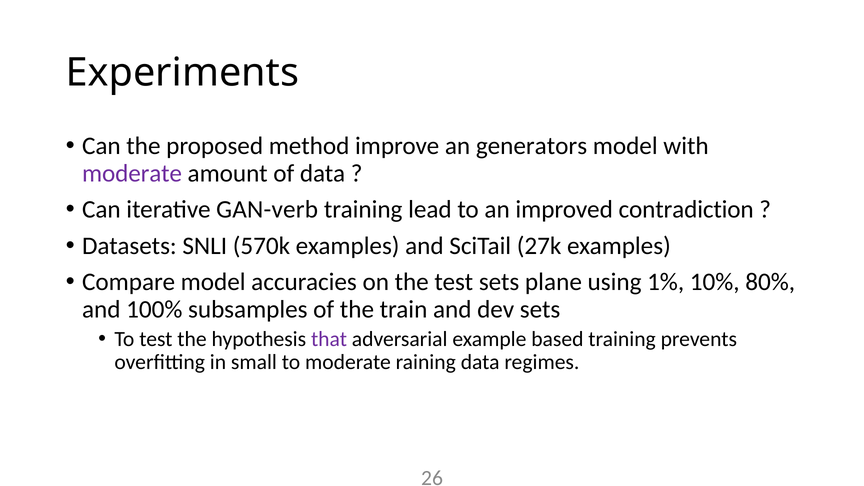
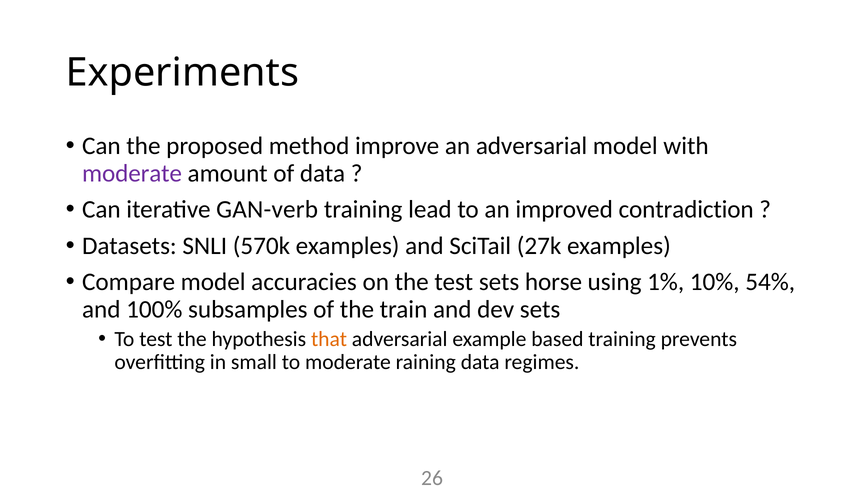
an generators: generators -> adversarial (532, 146)
plane: plane -> horse (554, 282)
80%: 80% -> 54% (770, 282)
that colour: purple -> orange (329, 339)
